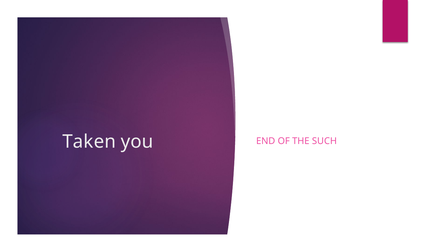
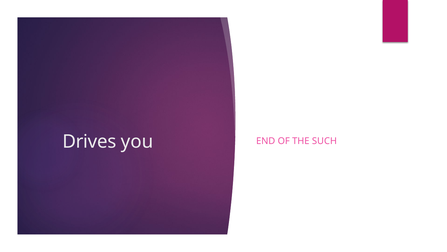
Taken: Taken -> Drives (89, 141)
